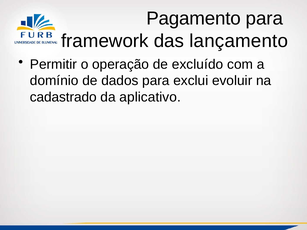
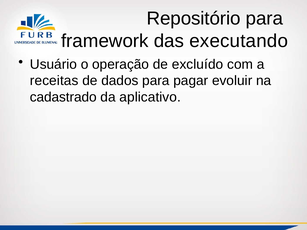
Pagamento: Pagamento -> Repositório (194, 18)
lançamento: lançamento -> executando (239, 41)
Permitir: Permitir -> Usuário (53, 64)
domínio: domínio -> receitas (54, 81)
exclui: exclui -> pagar (191, 81)
